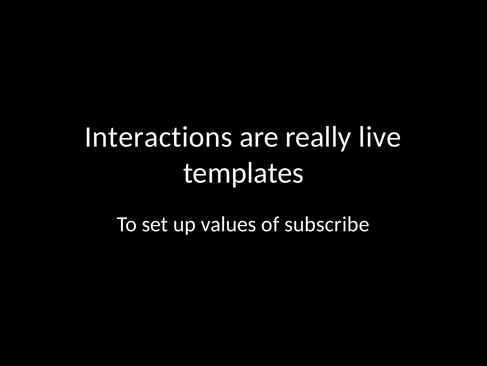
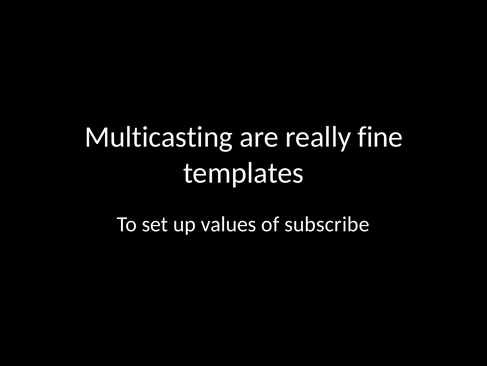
Interactions: Interactions -> Multicasting (159, 137)
live: live -> fine (380, 137)
